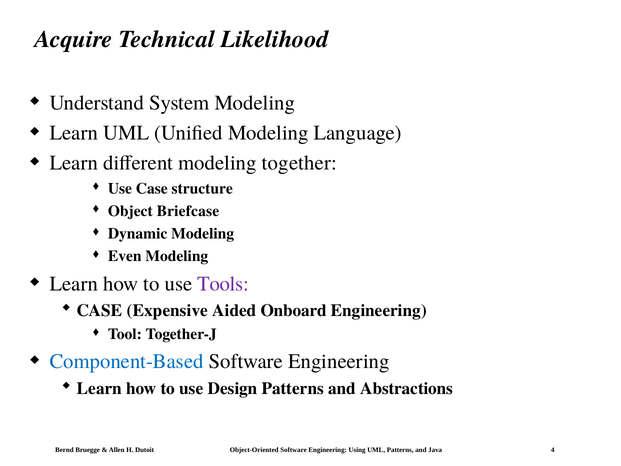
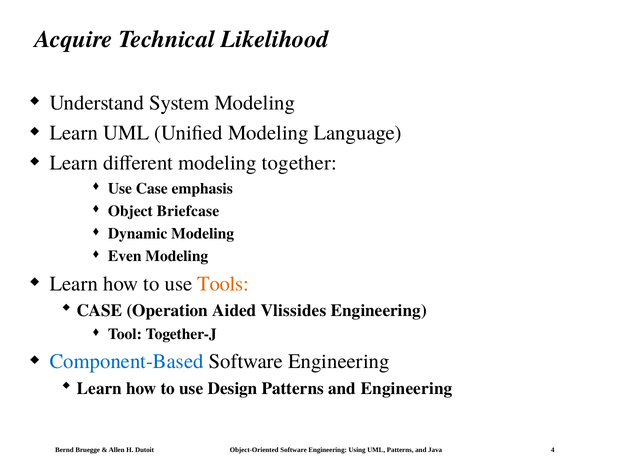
structure: structure -> emphasis (202, 188)
Tools colour: purple -> orange (223, 284)
Expensive: Expensive -> Operation (167, 311)
Onboard: Onboard -> Vlissides (294, 311)
and Abstractions: Abstractions -> Engineering (407, 388)
